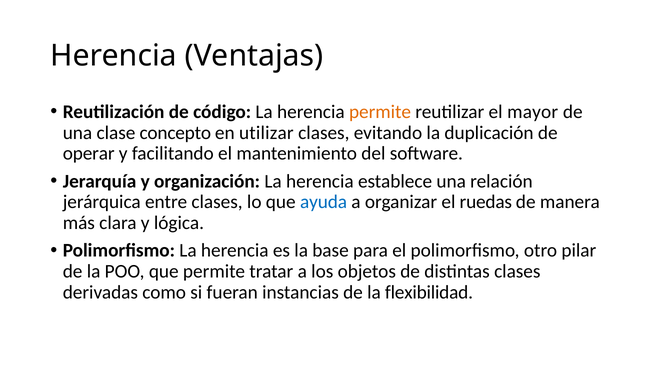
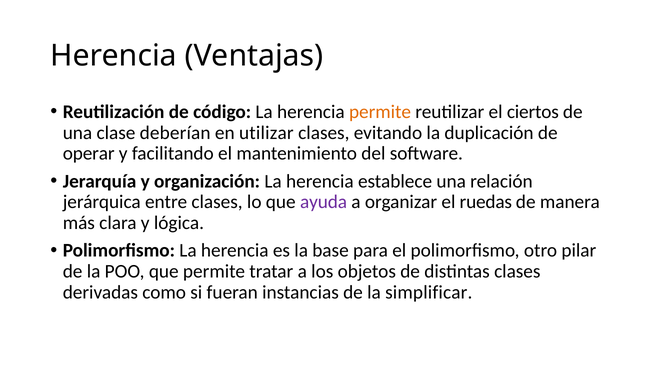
mayor: mayor -> ciertos (533, 112)
concepto: concepto -> deberían (175, 133)
ayuda colour: blue -> purple (324, 202)
flexibilidad: flexibilidad -> simplificar (429, 292)
